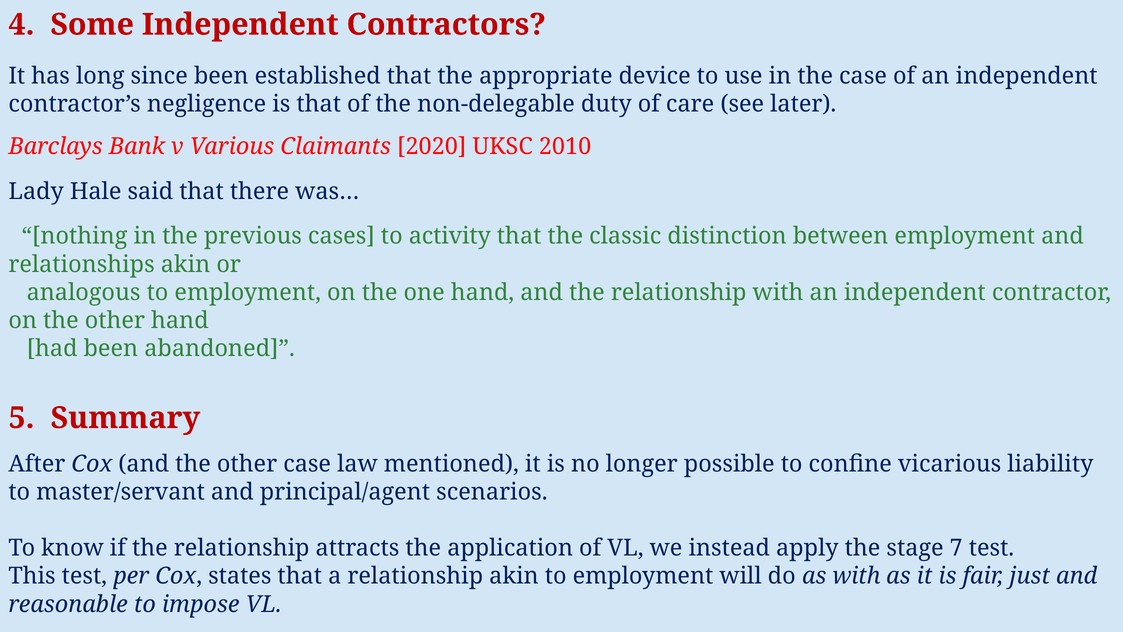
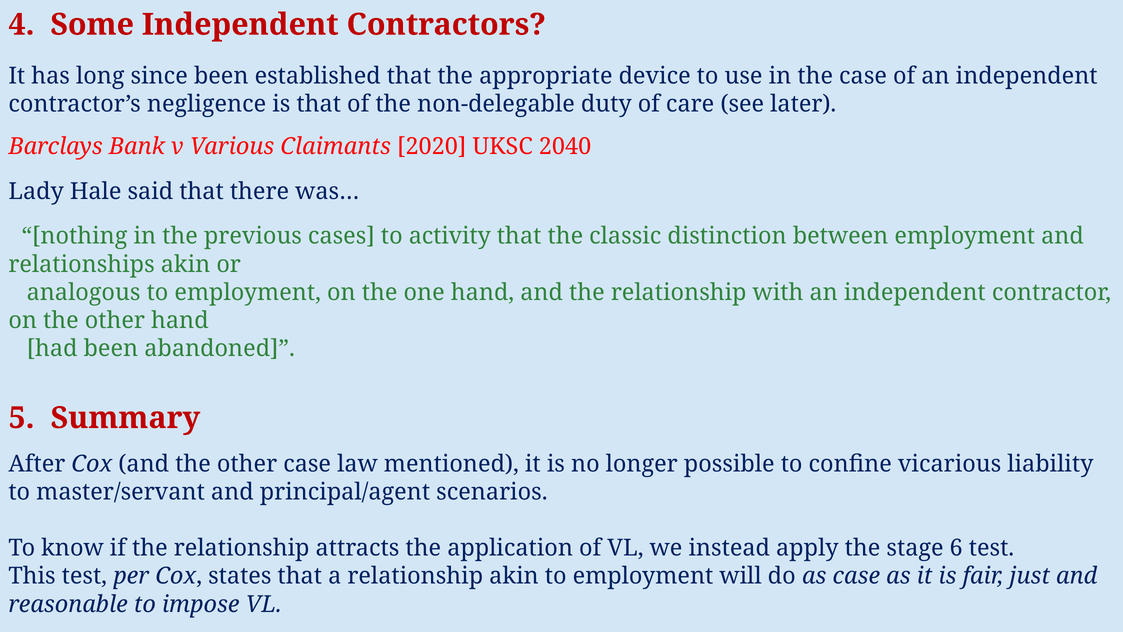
2010: 2010 -> 2040 (565, 146)
7: 7 -> 6 (956, 548)
as with: with -> case (856, 576)
